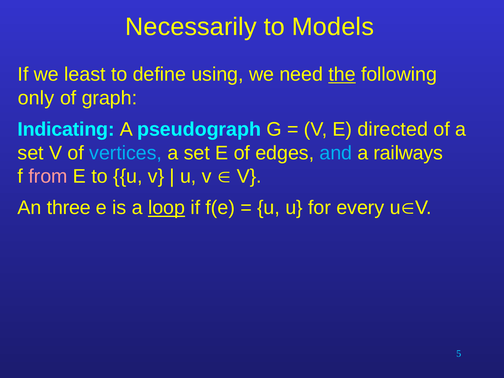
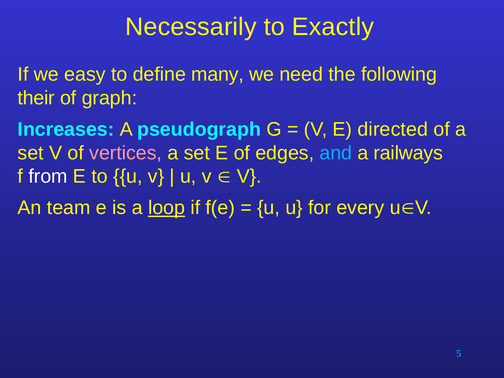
Models: Models -> Exactly (333, 27)
least: least -> easy (85, 74)
using: using -> many (218, 74)
the underline: present -> none (342, 74)
only: only -> their (36, 98)
Indicating: Indicating -> Increases (66, 129)
vertices colour: light blue -> pink (126, 153)
from colour: pink -> white (48, 176)
three: three -> team (69, 208)
